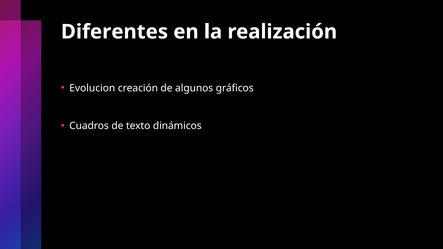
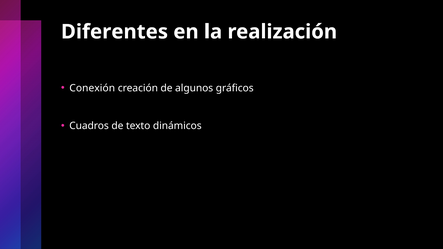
Evolucion: Evolucion -> Conexión (92, 88)
